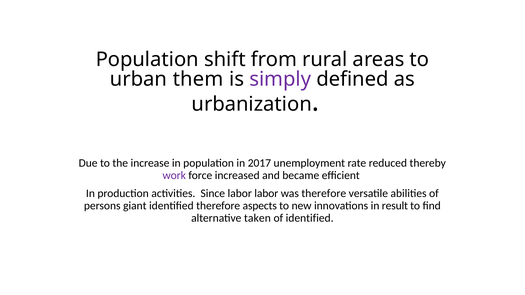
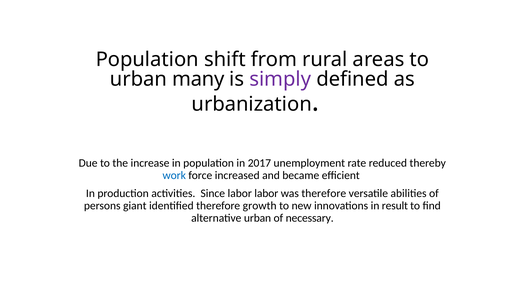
them: them -> many (198, 79)
work colour: purple -> blue (174, 176)
aspects: aspects -> growth (260, 206)
alternative taken: taken -> urban (258, 218)
of identified: identified -> necessary (310, 218)
